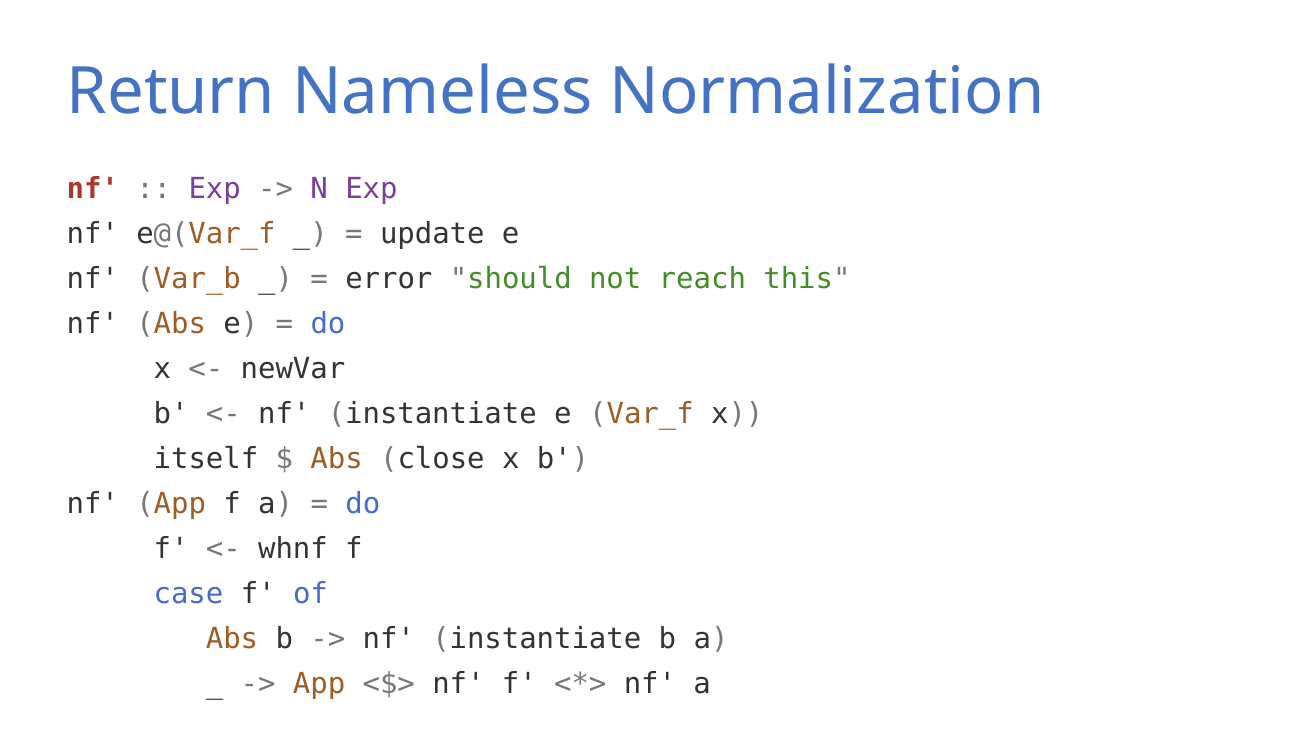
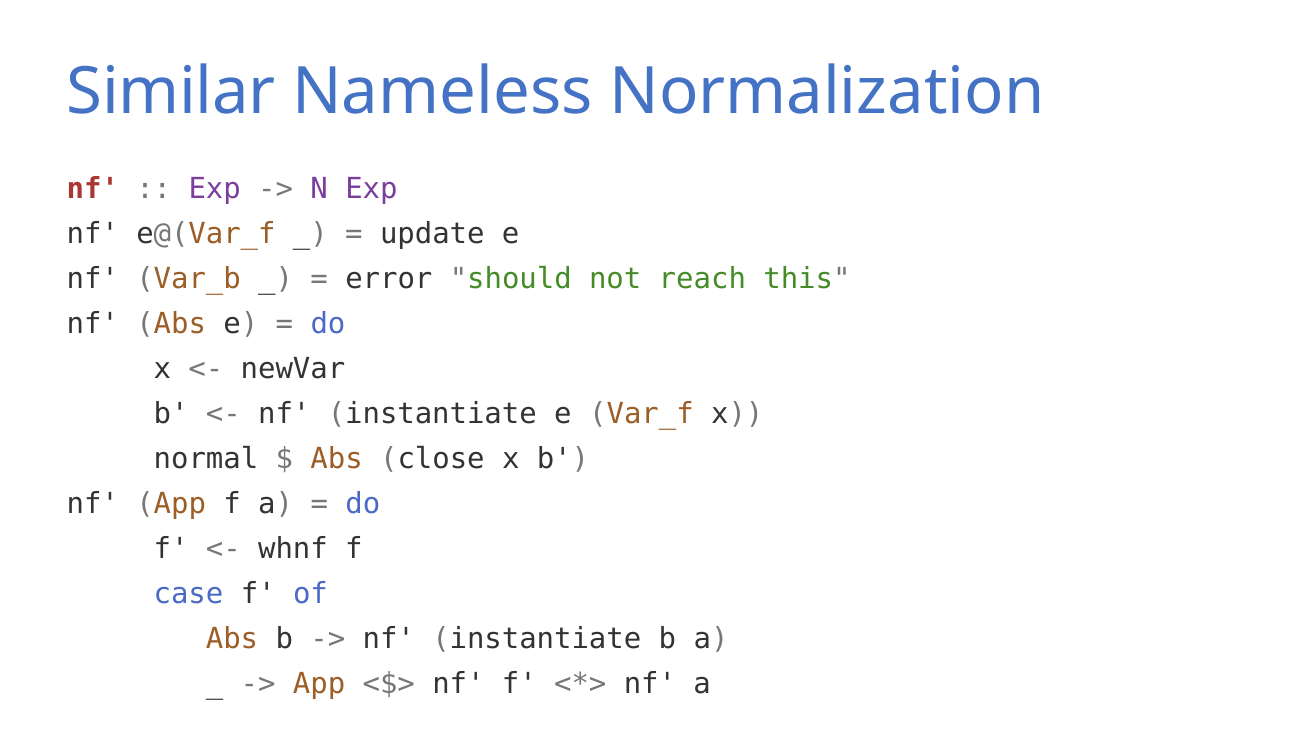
Return: Return -> Similar (171, 92)
itself: itself -> normal (206, 459)
